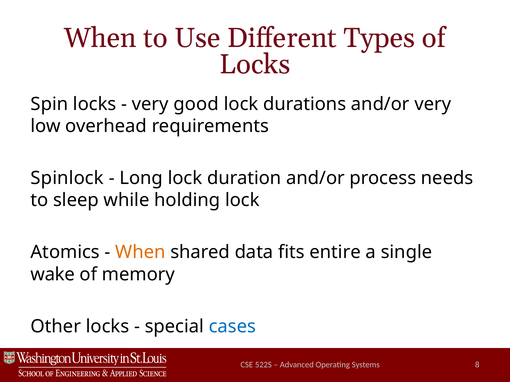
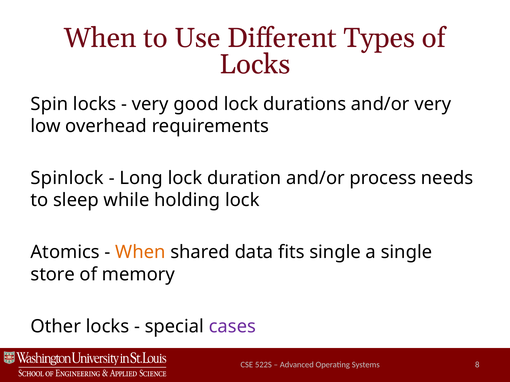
fits entire: entire -> single (335, 253)
wake: wake -> store (53, 275)
cases colour: blue -> purple (232, 327)
